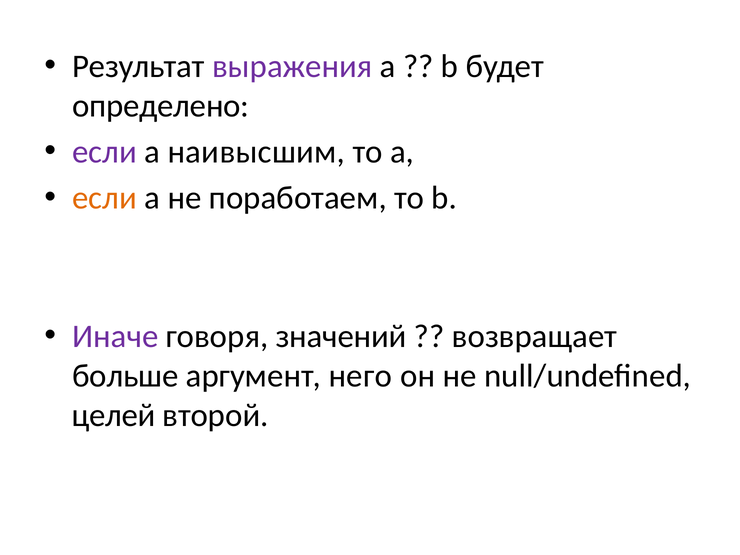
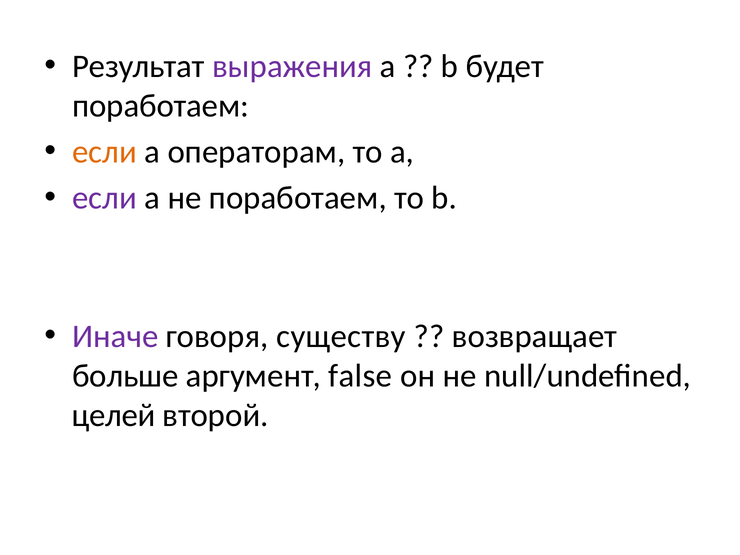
определено: определено -> поработаем (161, 106)
если colour: purple -> orange (105, 152)
наивысшим: наивысшим -> операторам (256, 152)
если colour: orange -> purple (105, 198)
значений: значений -> существу (341, 336)
него: него -> false (360, 376)
